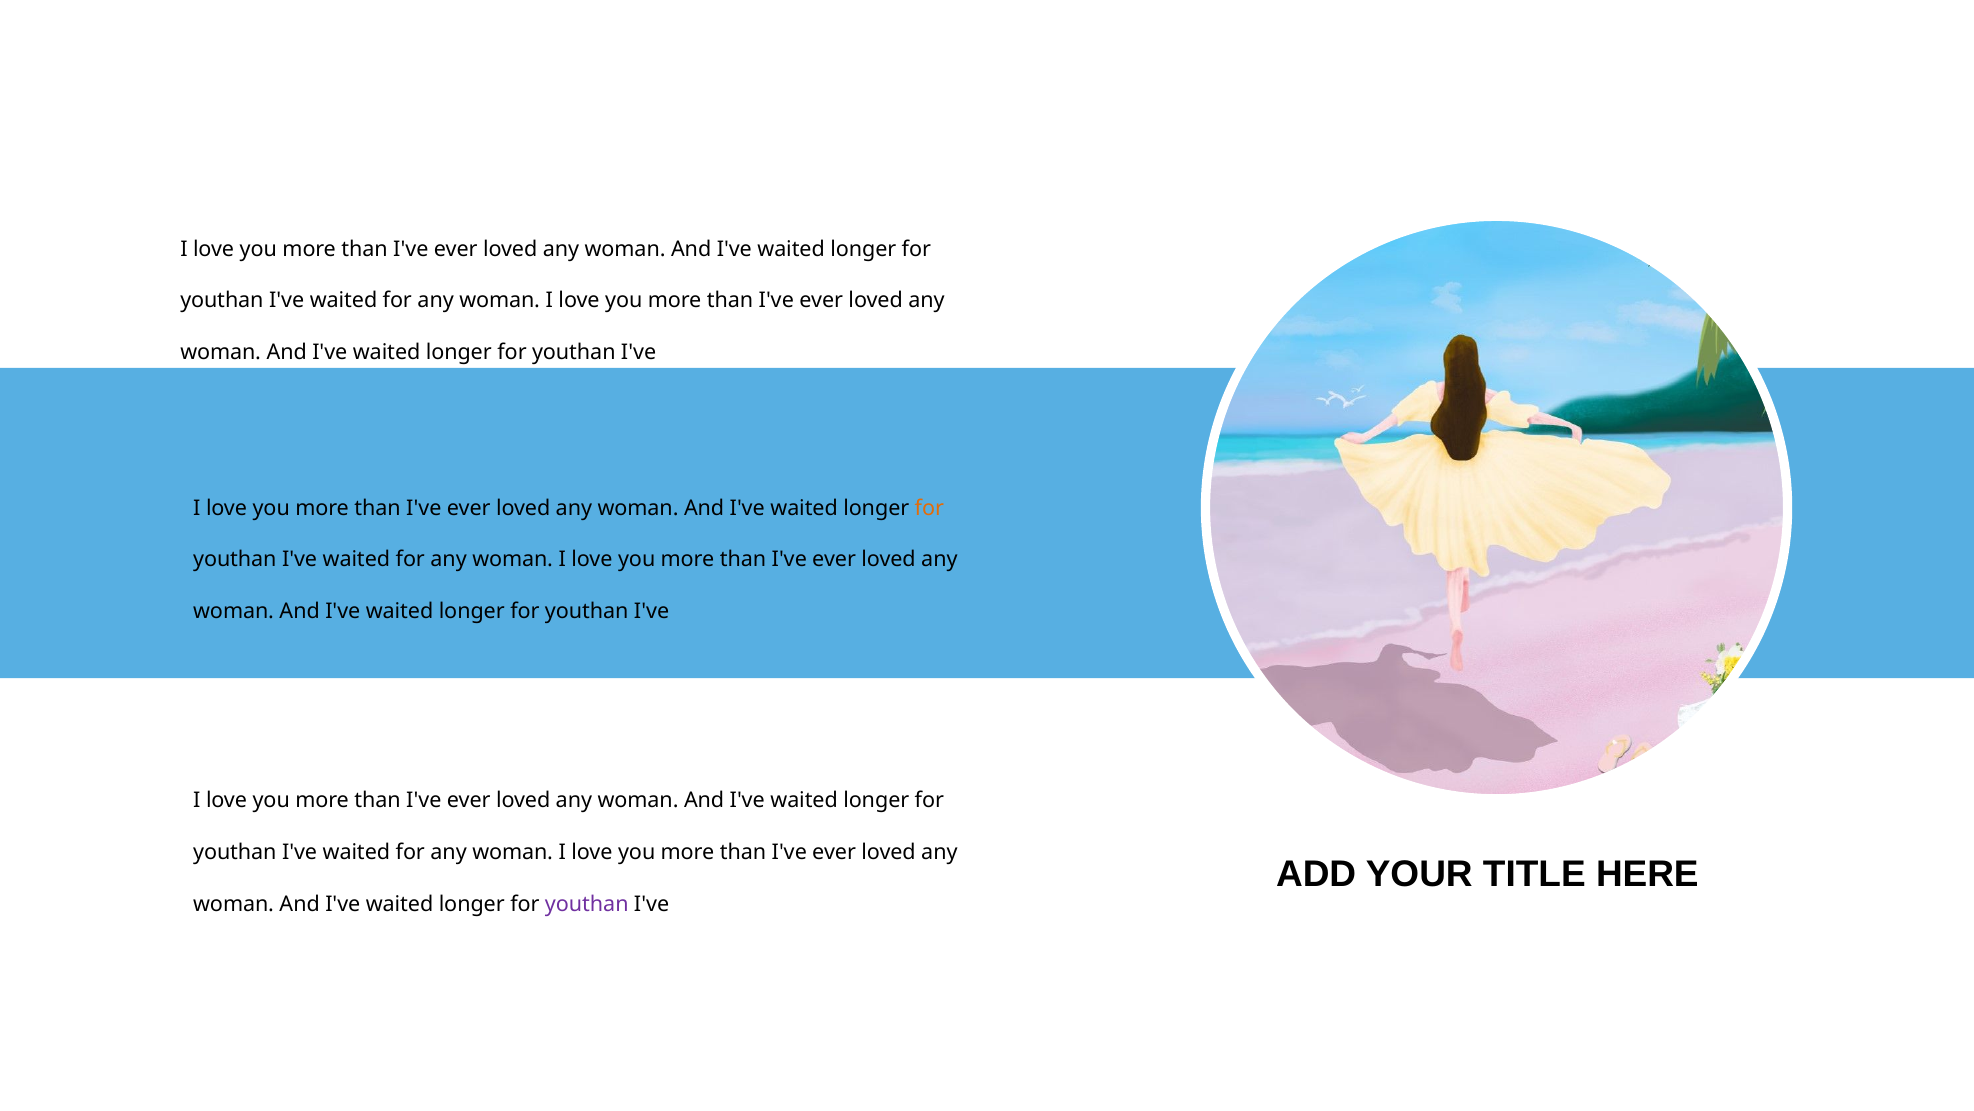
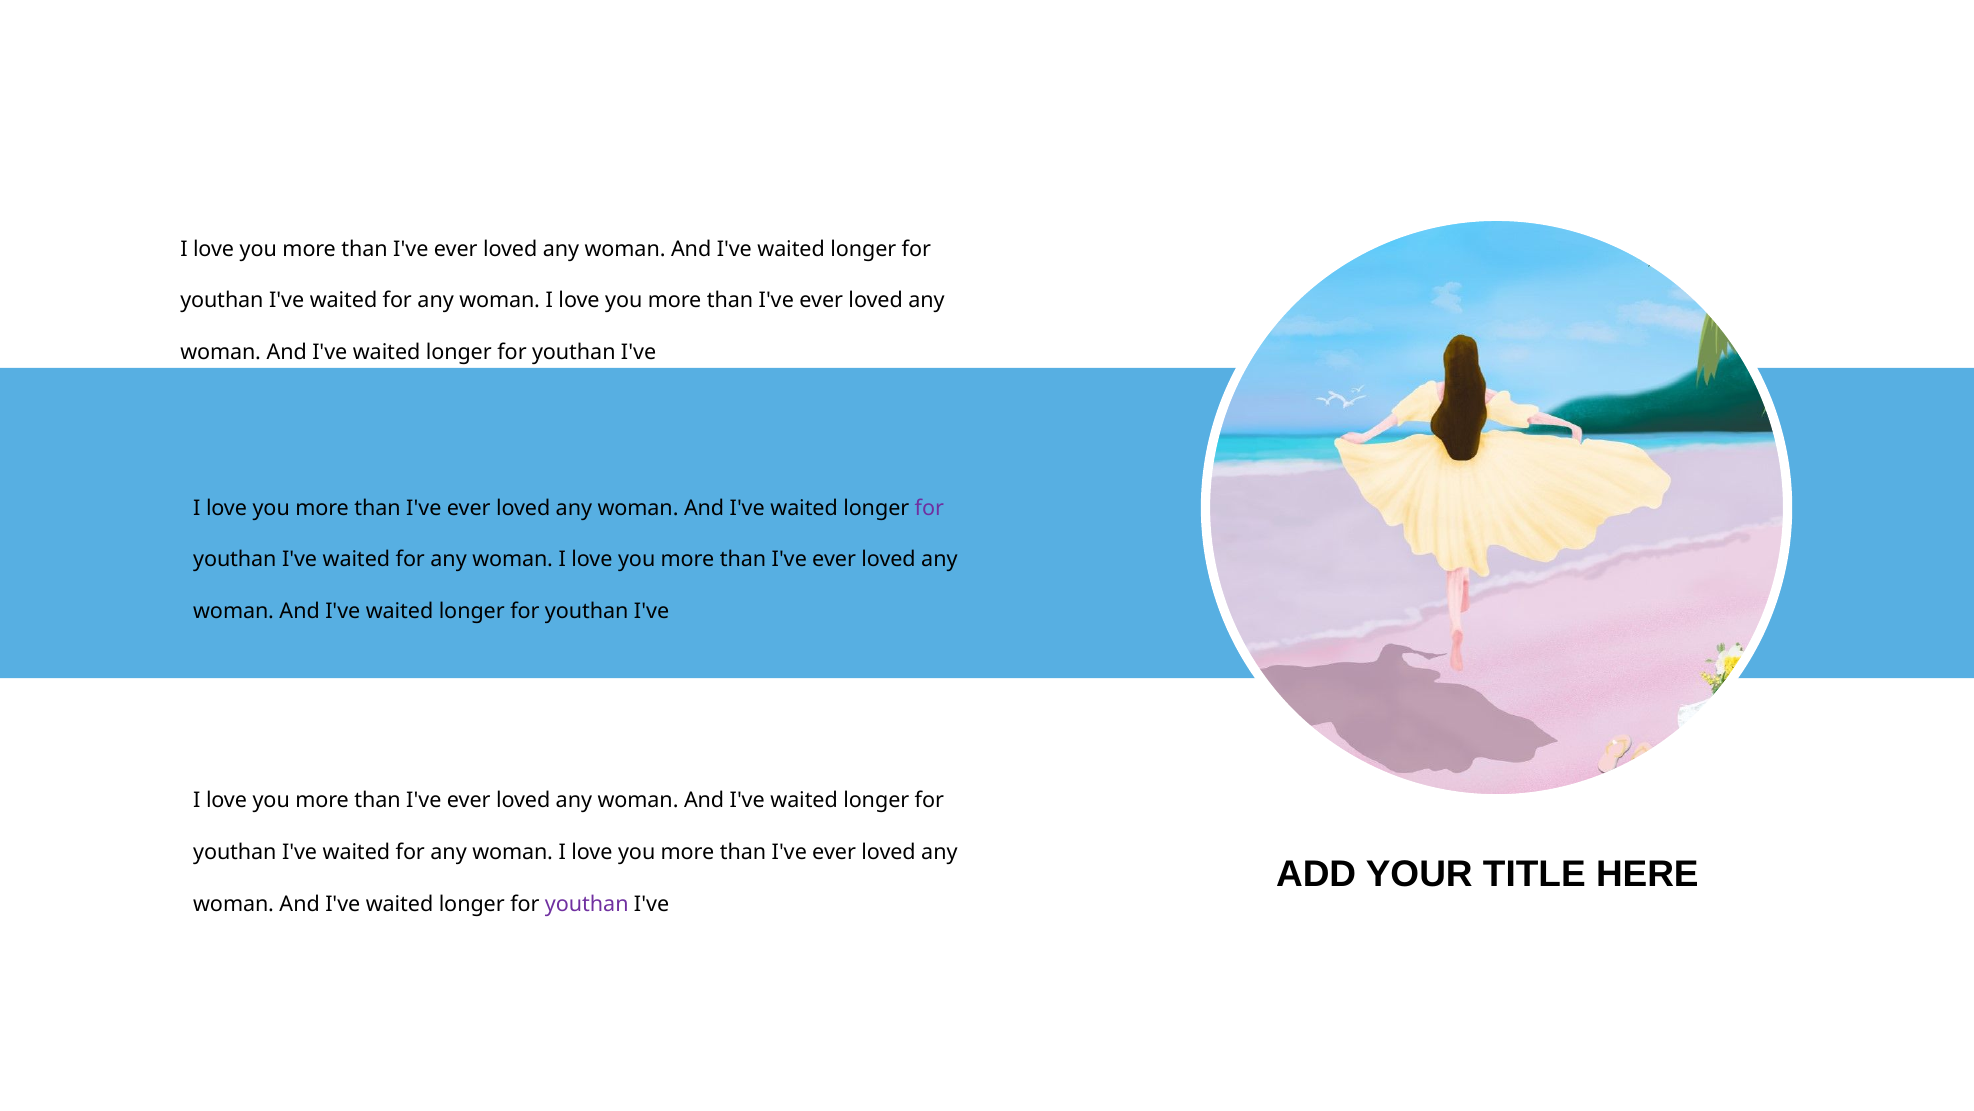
for colour: orange -> purple (929, 508)
